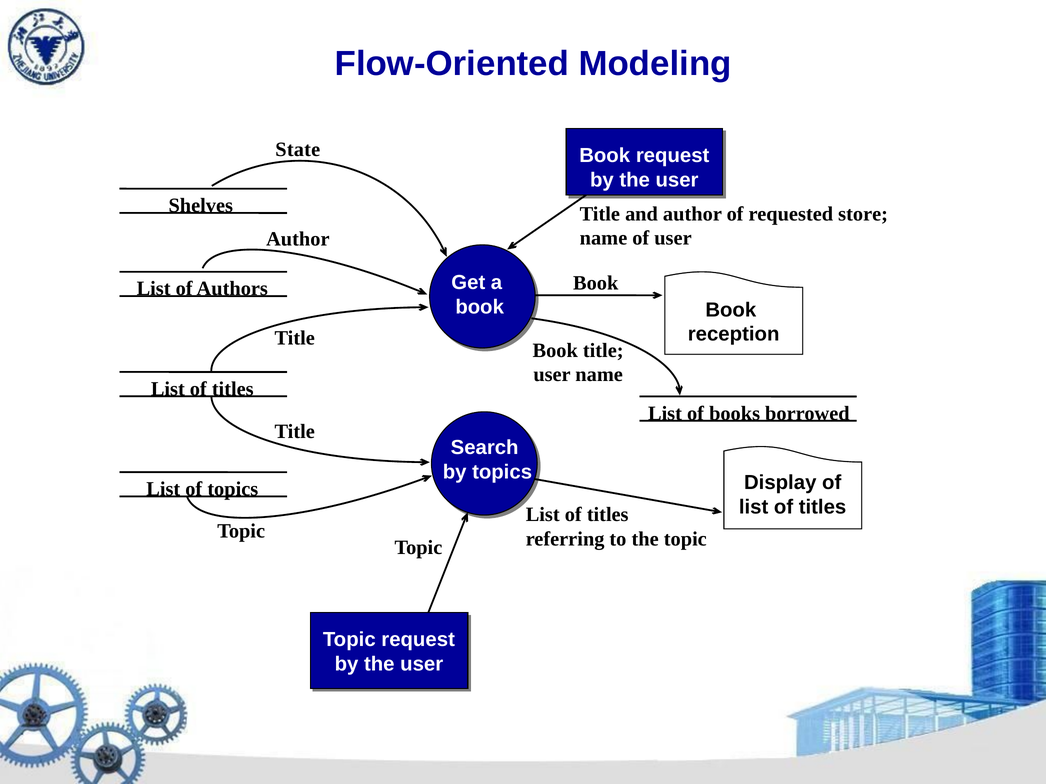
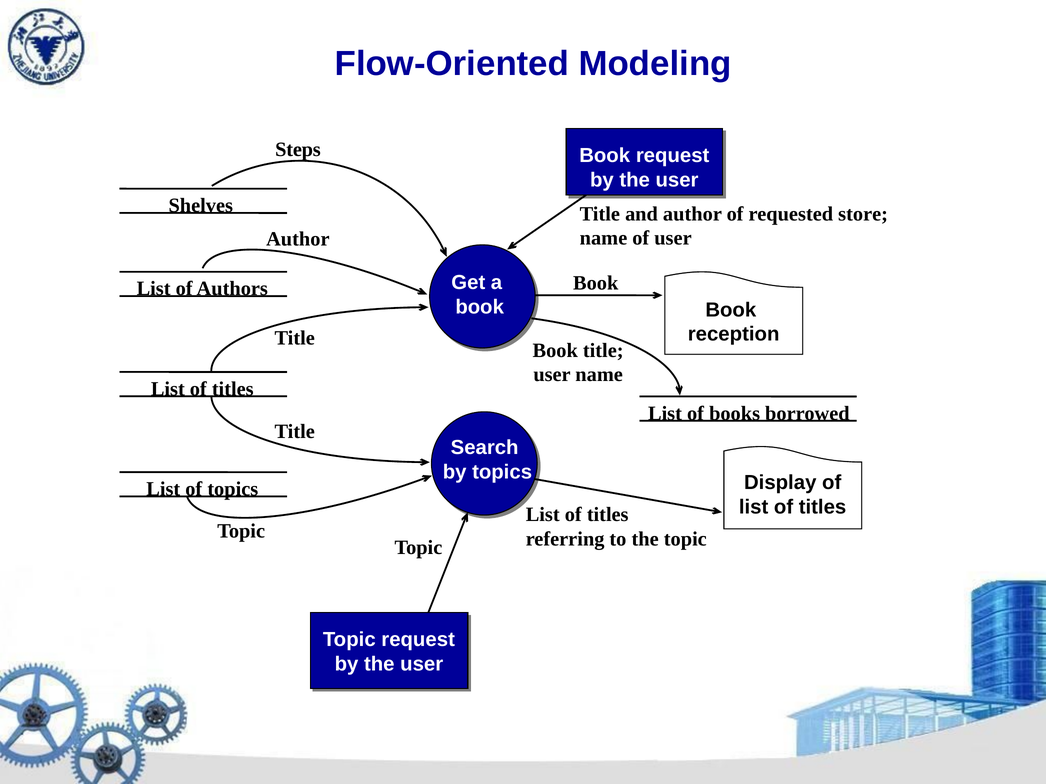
State: State -> Steps (298, 149)
